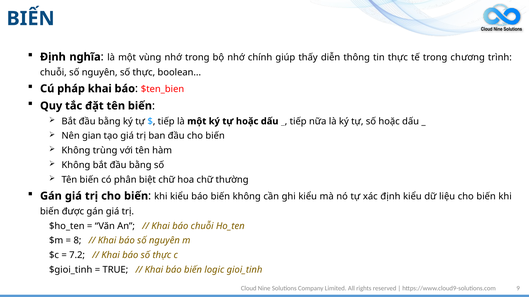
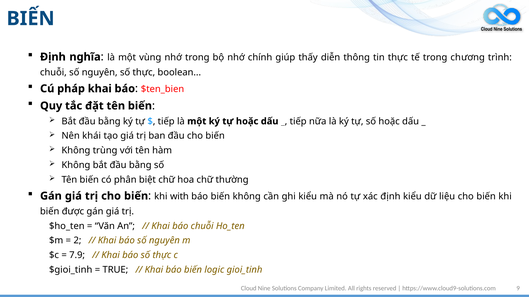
gian: gian -> khái (92, 136)
khi kiểu: kiểu -> with (179, 197)
8: 8 -> 2 (77, 241)
7.2: 7.2 -> 7.9 (77, 256)
